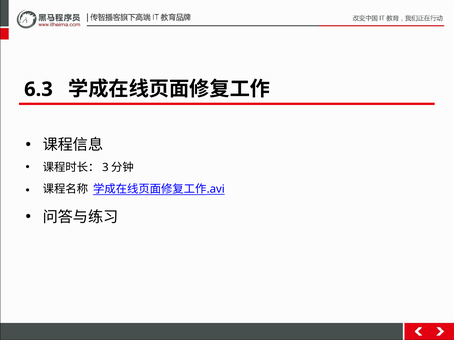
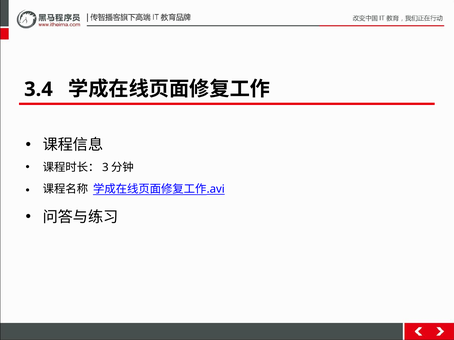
6.3: 6.3 -> 3.4 (38, 89)
